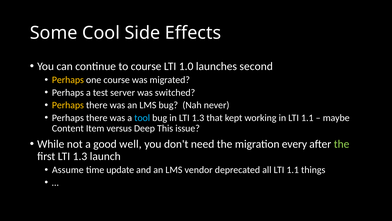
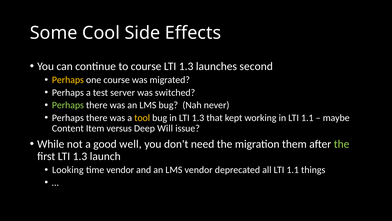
1.0: 1.0 -> 1.3 (186, 66)
Perhaps colour: yellow -> light green (68, 105)
tool colour: light blue -> yellow (142, 118)
This: This -> Will (165, 128)
every: every -> them (294, 144)
Assume: Assume -> Looking (68, 170)
time update: update -> vendor (120, 170)
